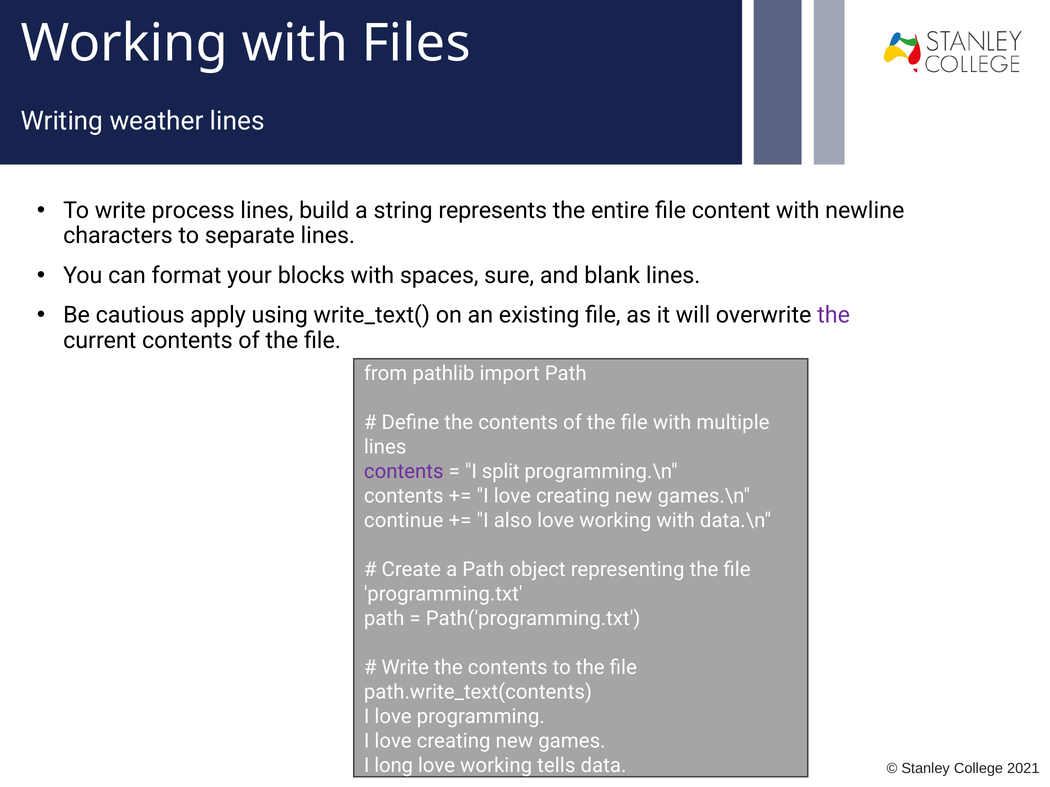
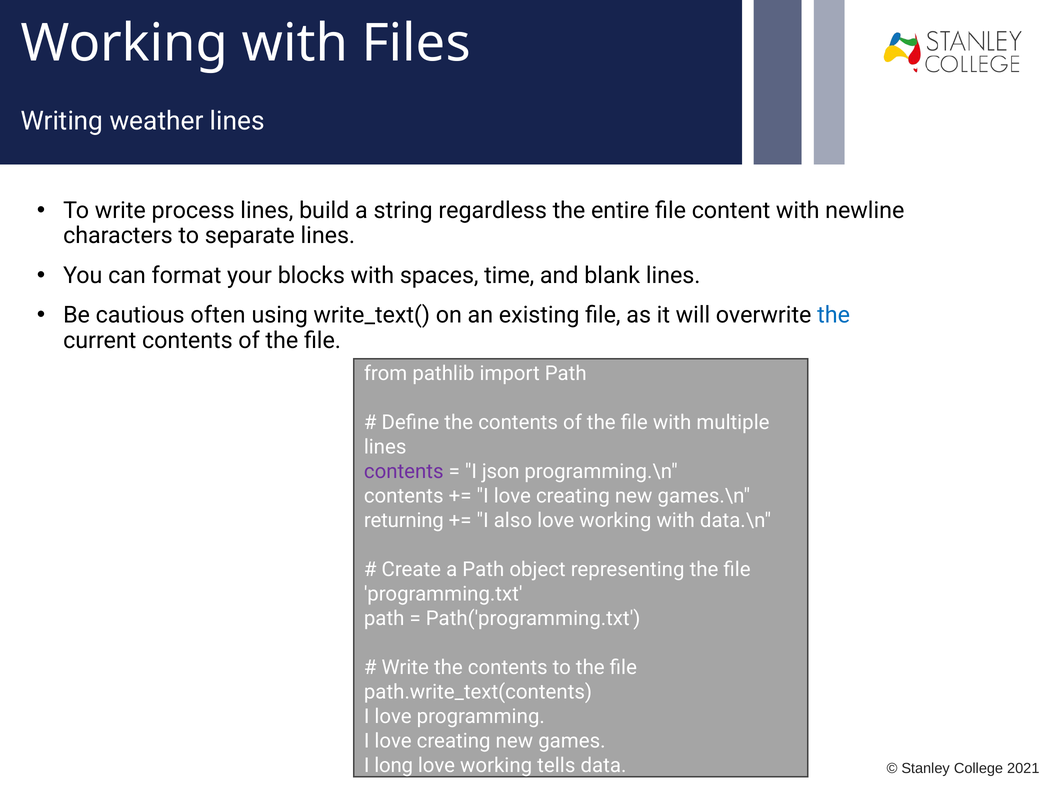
represents: represents -> regardless (493, 211)
sure: sure -> time (509, 276)
apply: apply -> often (218, 315)
the colour: purple -> blue (834, 315)
split: split -> json (501, 472)
continue: continue -> returning (404, 521)
